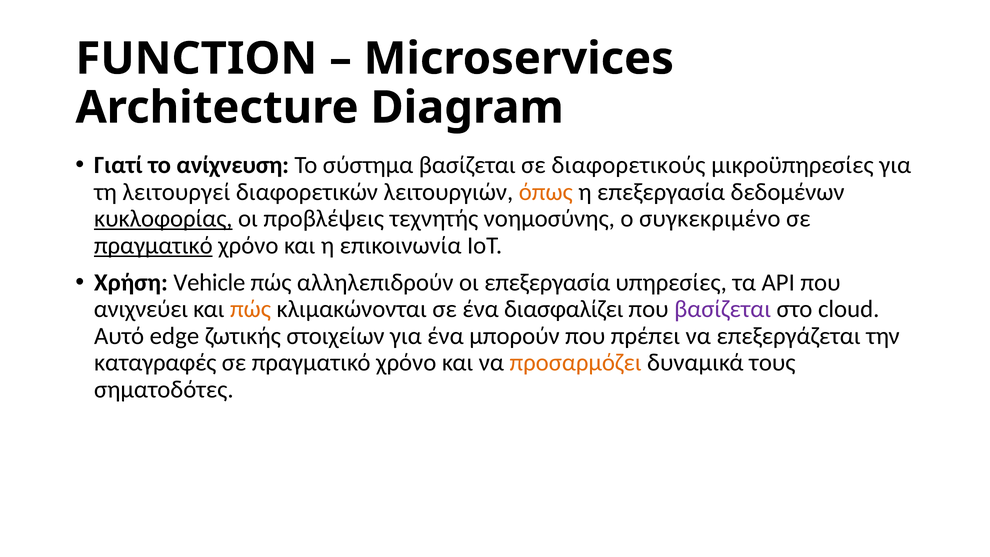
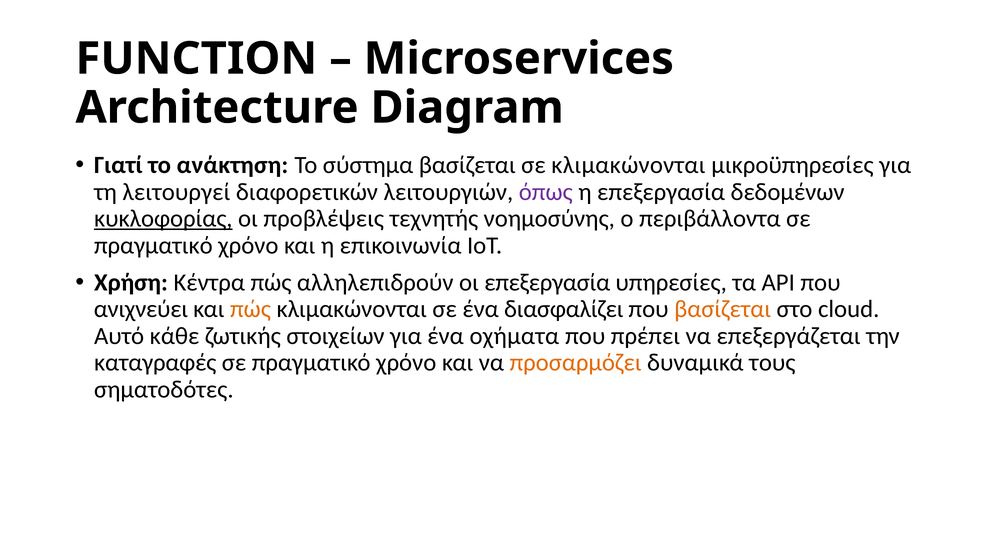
ανίχνευση: ανίχνευση -> ανάκτηση (232, 165)
σε διαφορετικούς: διαφορετικούς -> κλιμακώνονται (628, 165)
όπως colour: orange -> purple (546, 192)
συγκεκριμένο: συγκεκριμένο -> περιβάλλοντα (710, 219)
πραγματικό underline: present -> none (153, 245)
Vehicle: Vehicle -> Κέντρα (209, 282)
βασίζεται colour: purple -> orange (723, 309)
edge: edge -> κάθε (174, 336)
μπορούν: μπορούν -> οχήματα (514, 336)
